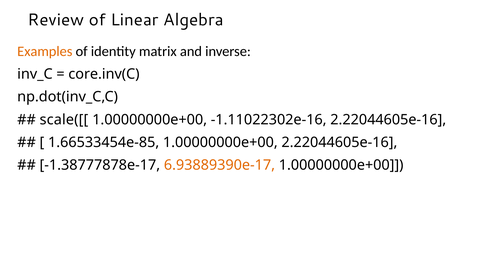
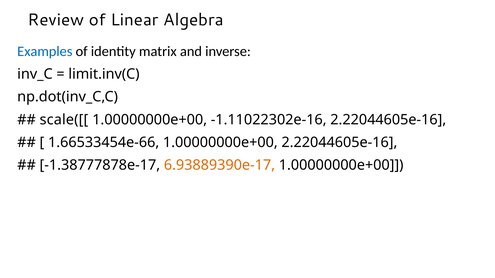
Examples colour: orange -> blue (45, 51)
core.inv(C: core.inv(C -> limit.inv(C (104, 74)
1.66533454e-85: 1.66533454e-85 -> 1.66533454e-66 (104, 143)
